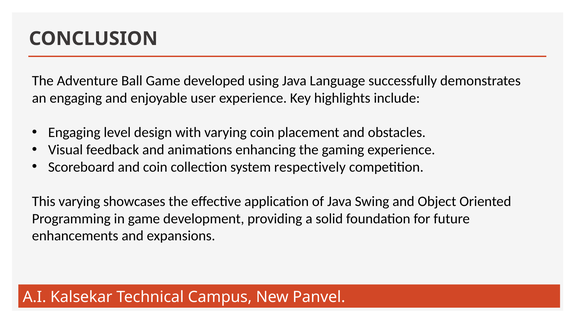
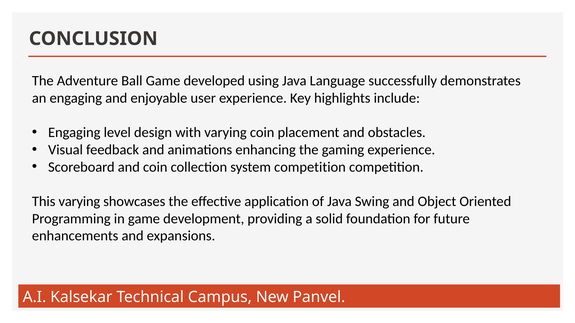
system respectively: respectively -> competition (310, 167)
